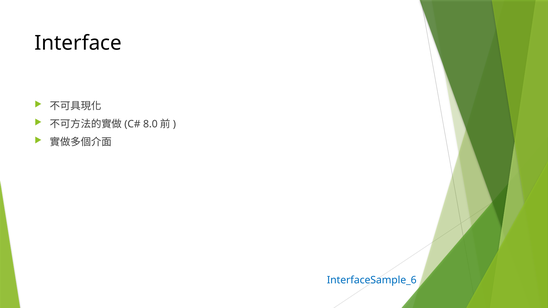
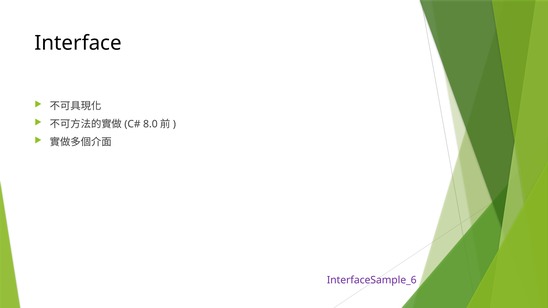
InterfaceSample_6 colour: blue -> purple (372, 280)
